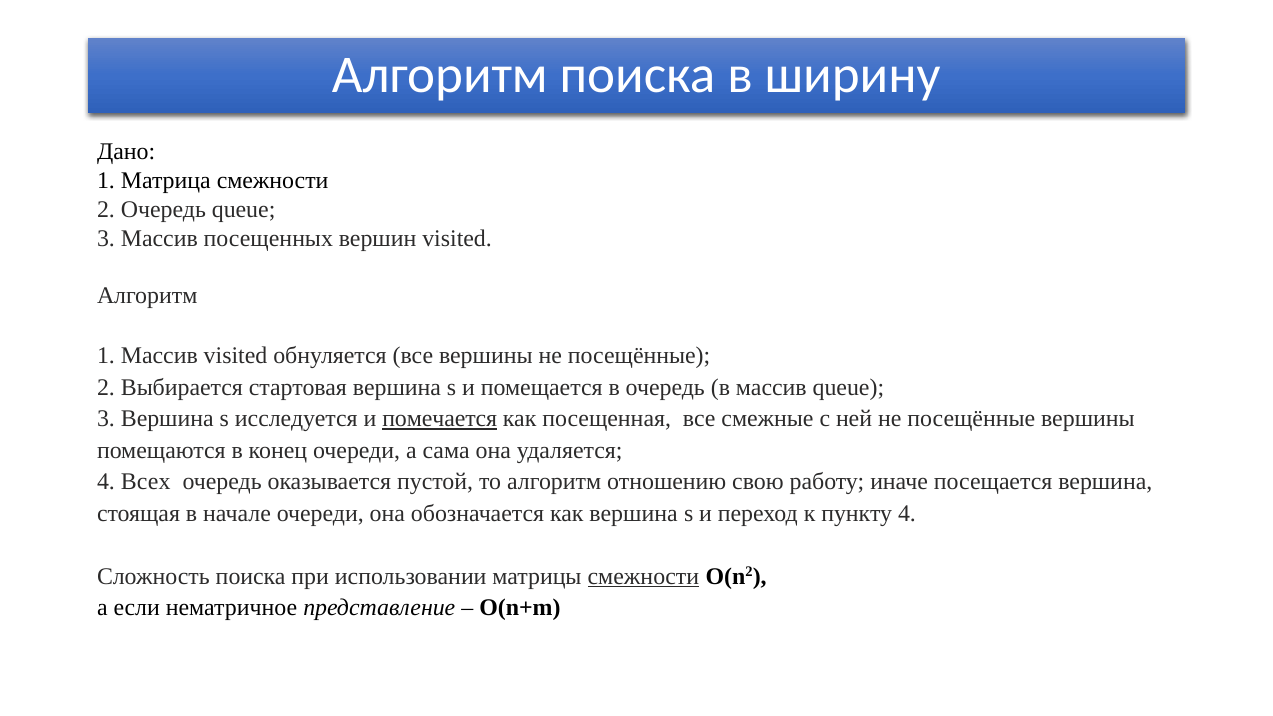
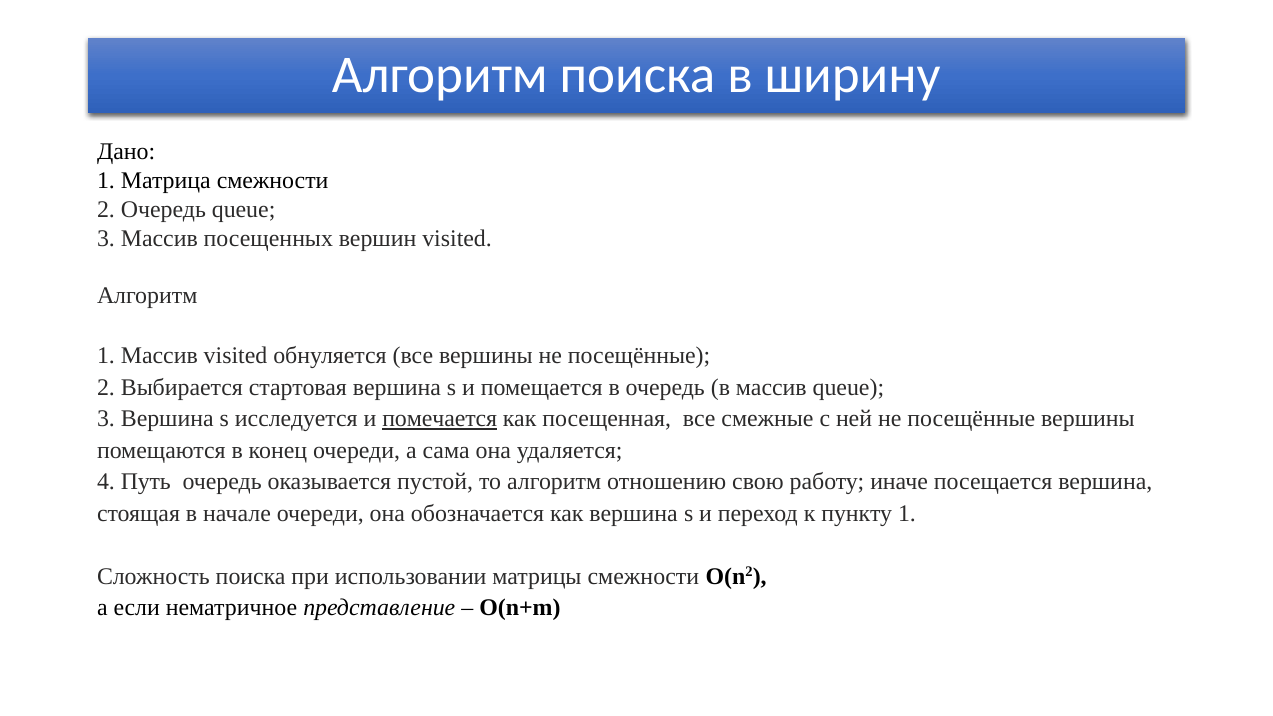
Всех: Всех -> Путь (146, 482)
пункту 4: 4 -> 1 (907, 513)
смежности underline: present -> none (643, 576)
